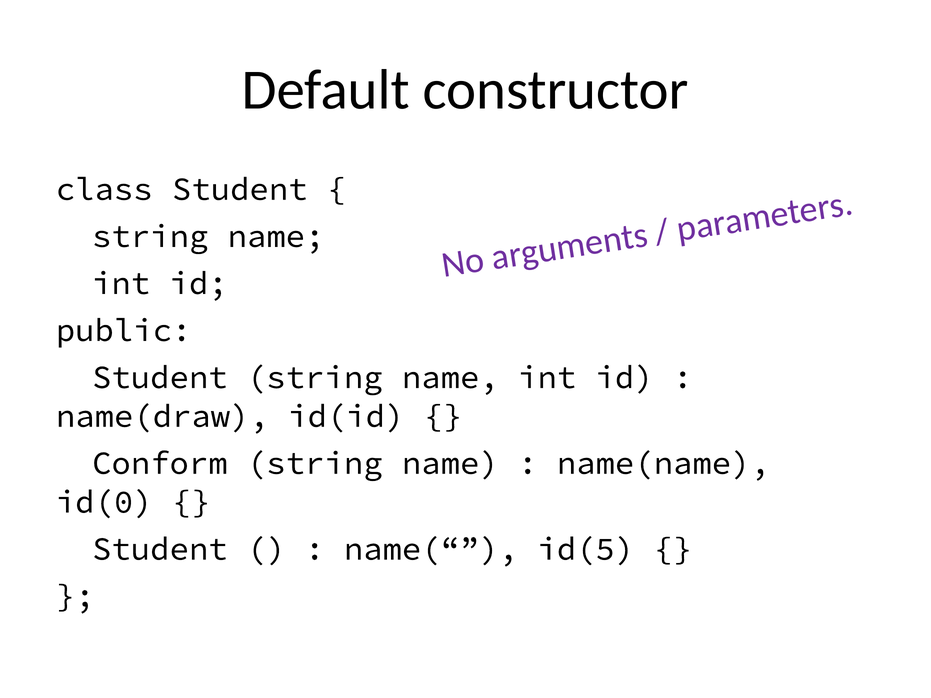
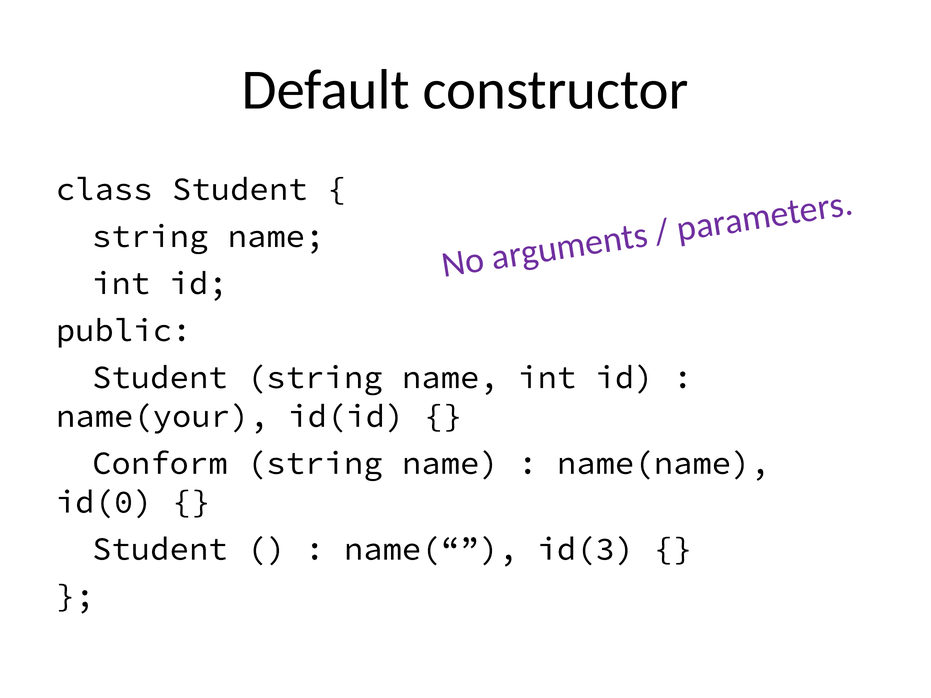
name(draw: name(draw -> name(your (162, 416)
id(5: id(5 -> id(3 (586, 549)
